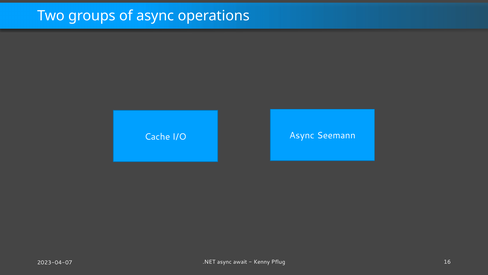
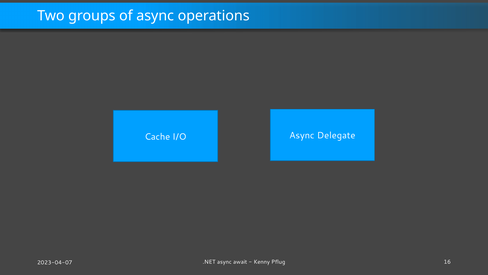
Seemann: Seemann -> Delegate (336, 135)
